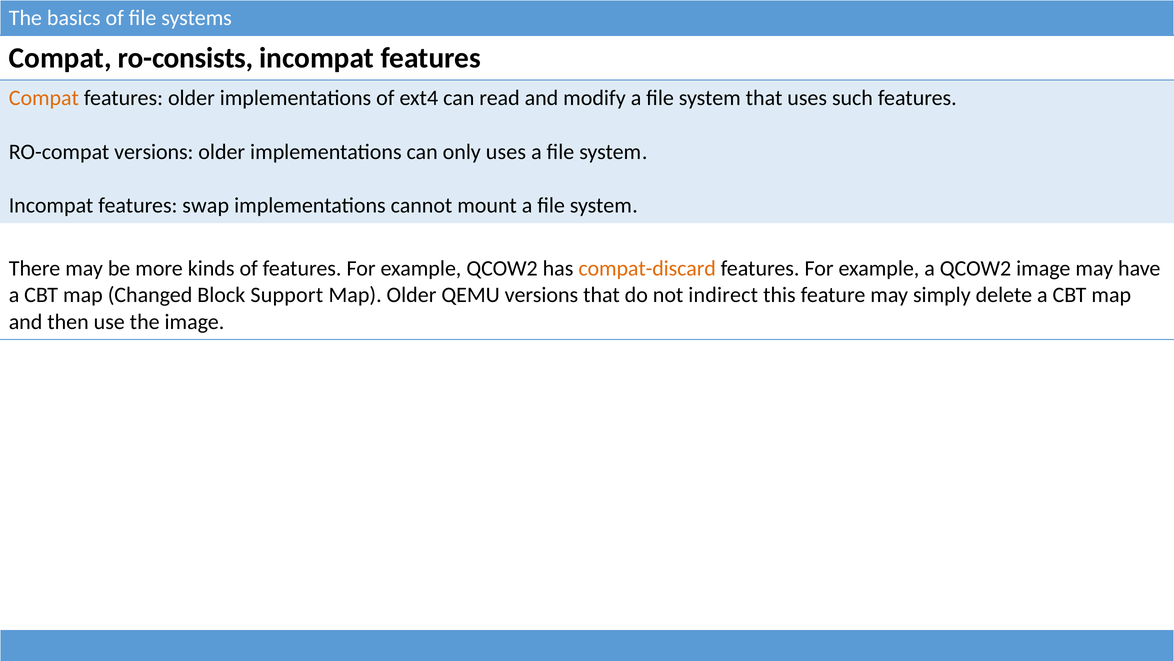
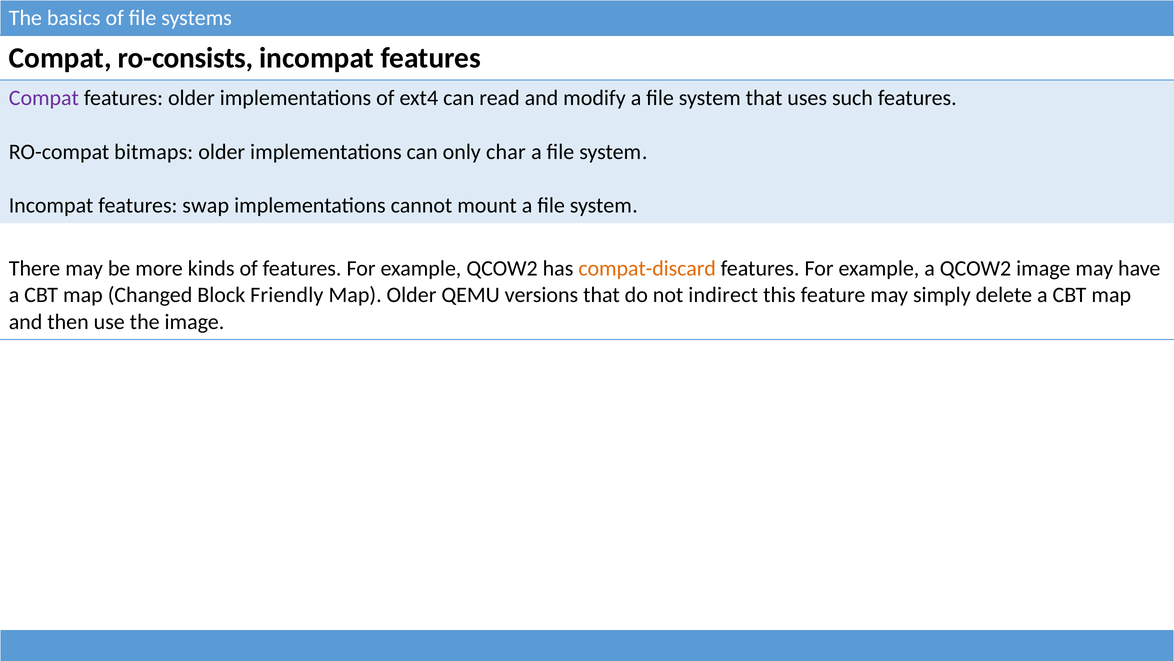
Compat colour: orange -> purple (44, 98)
RO-compat versions: versions -> bitmaps (154, 152)
only uses: uses -> char (506, 152)
Support: Support -> Friendly (287, 295)
